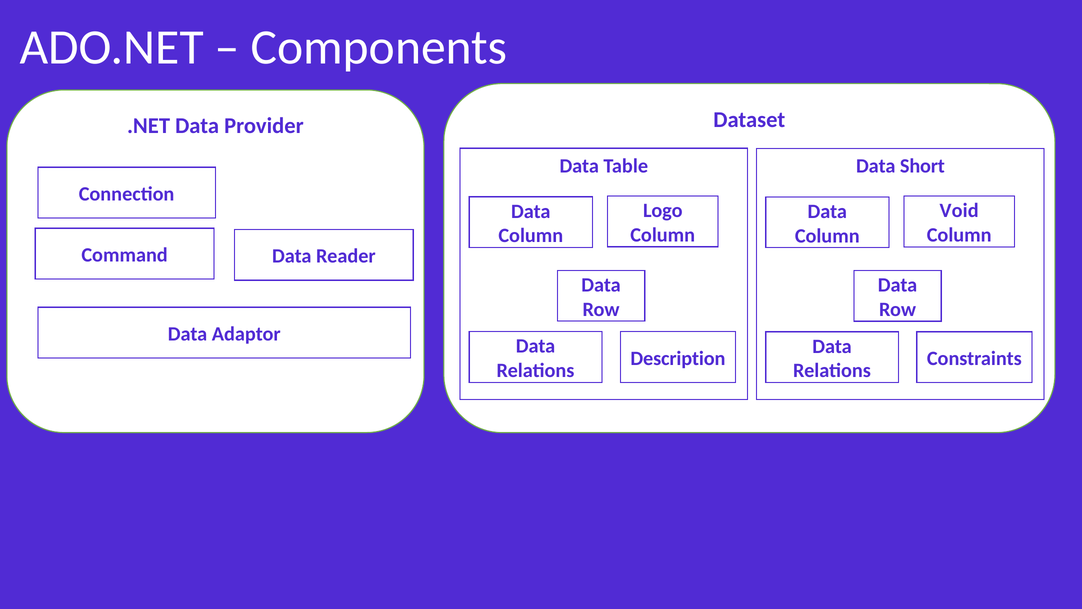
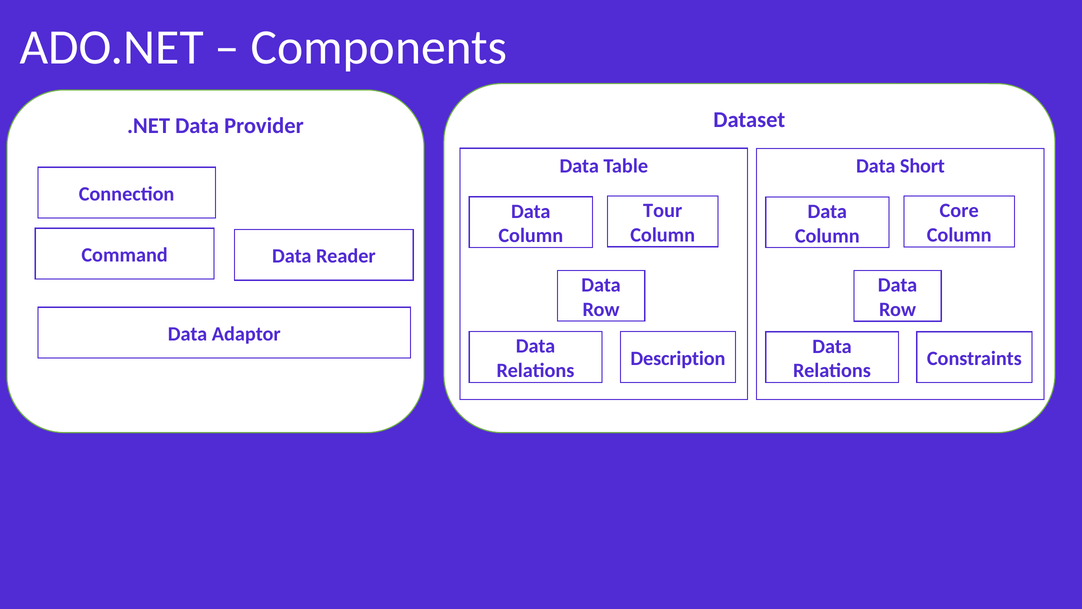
Logo: Logo -> Tour (663, 210)
Void: Void -> Core (959, 211)
